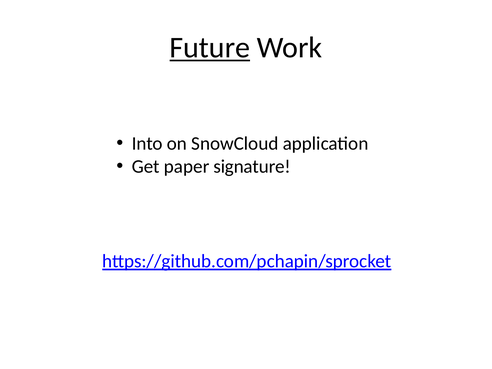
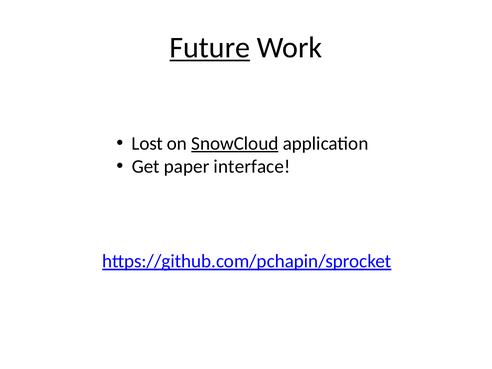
Into: Into -> Lost (147, 143)
SnowCloud underline: none -> present (235, 143)
signature: signature -> interface (252, 166)
